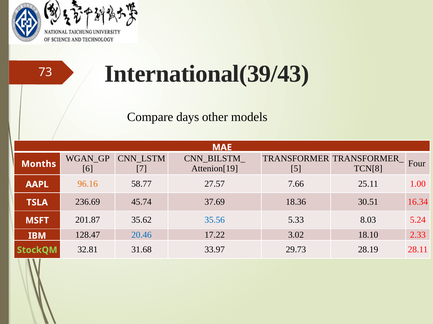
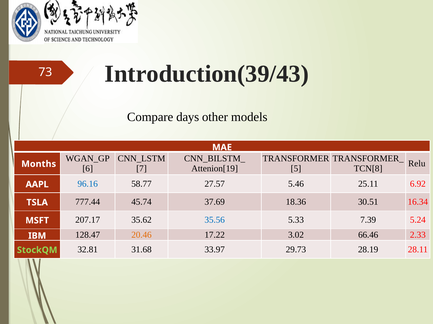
International(39/43: International(39/43 -> Introduction(39/43 (207, 74)
Four: Four -> Relu (417, 164)
96.16 colour: orange -> blue (88, 184)
7.66: 7.66 -> 5.46 (296, 184)
1.00: 1.00 -> 6.92 (418, 184)
236.69: 236.69 -> 777.44 (88, 202)
201.87: 201.87 -> 207.17 (88, 220)
8.03: 8.03 -> 7.39 (368, 220)
20.46 colour: blue -> orange (141, 235)
18.10: 18.10 -> 66.46 (368, 235)
